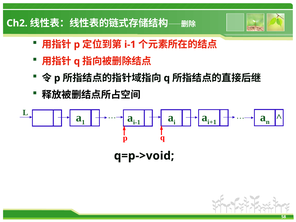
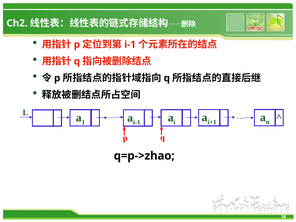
q=p->void: q=p->void -> q=p->zhao (144, 156)
